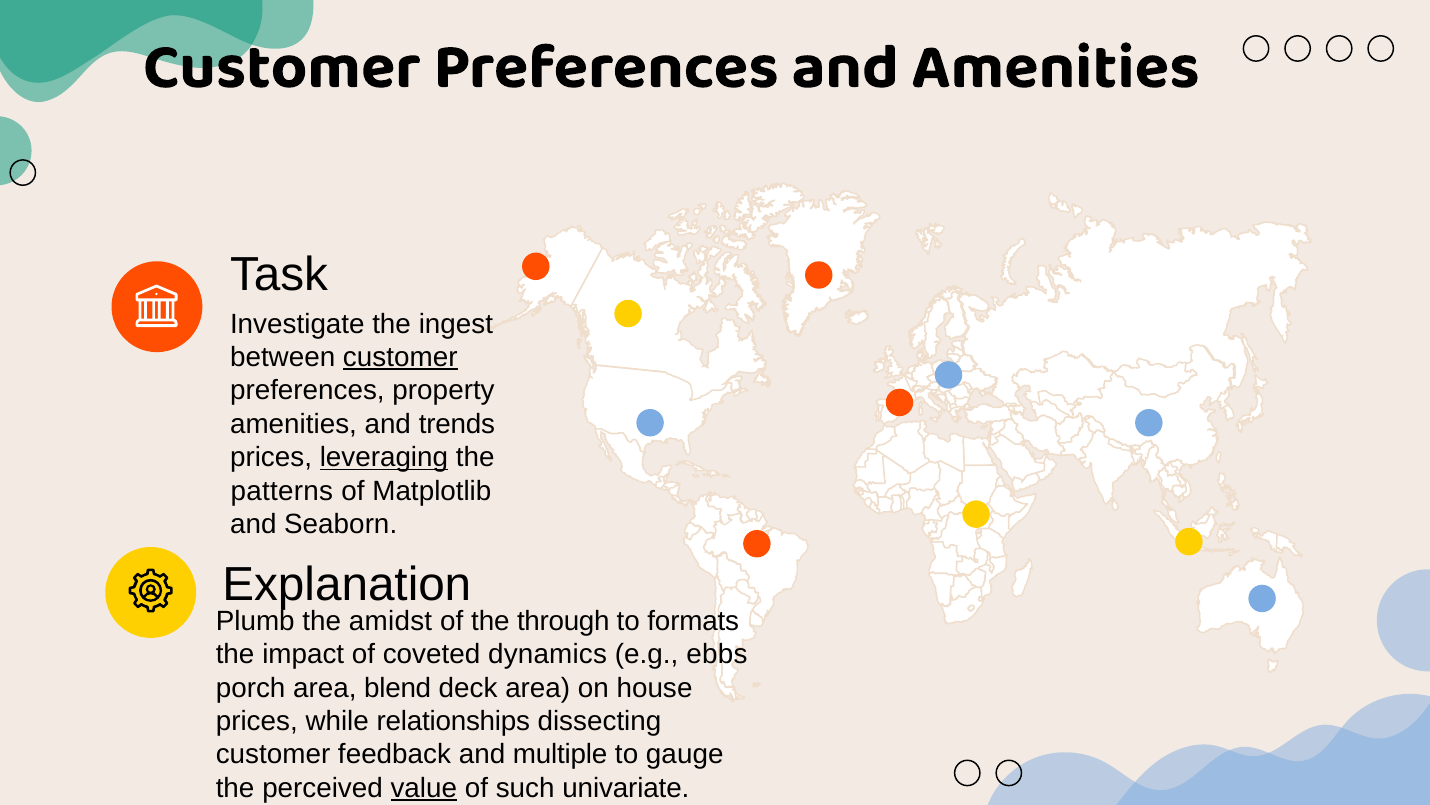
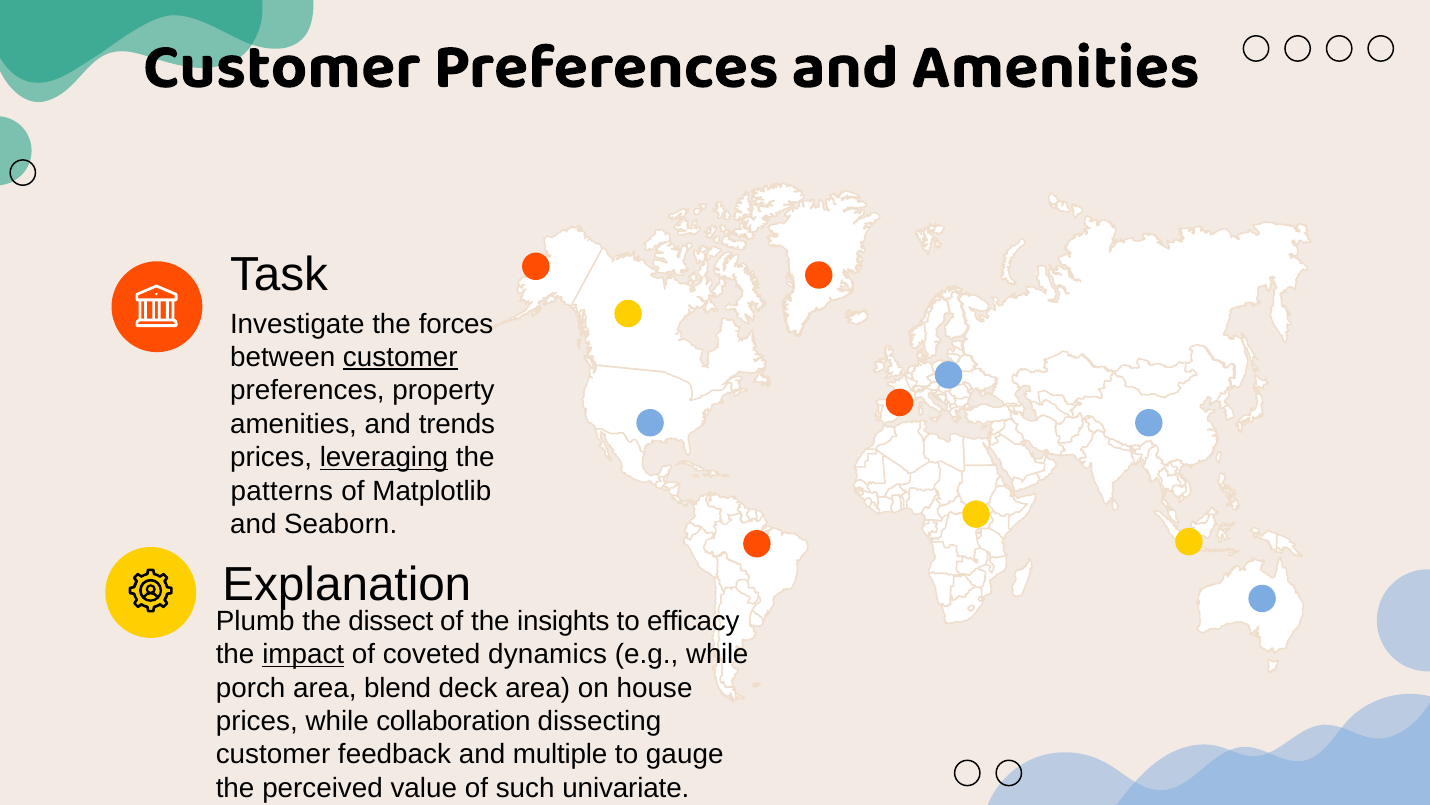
ingest: ingest -> forces (456, 324)
amidst: amidst -> dissect (391, 621)
through: through -> insights (563, 621)
formats: formats -> efficacy (693, 621)
impact underline: none -> present (303, 654)
e.g ebbs: ebbs -> while (717, 654)
relationships: relationships -> collaboration (453, 721)
value underline: present -> none (424, 788)
